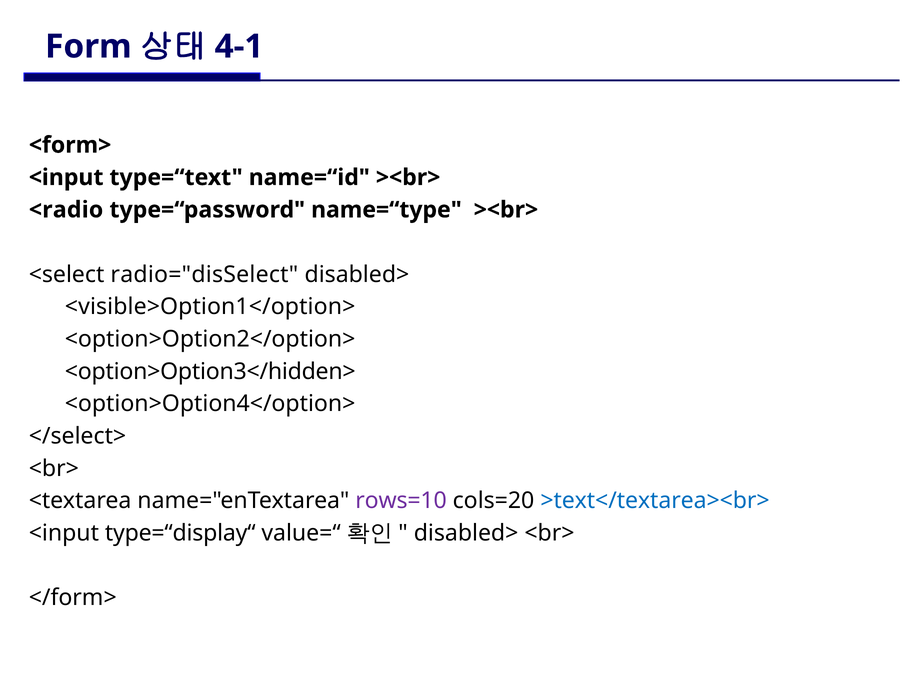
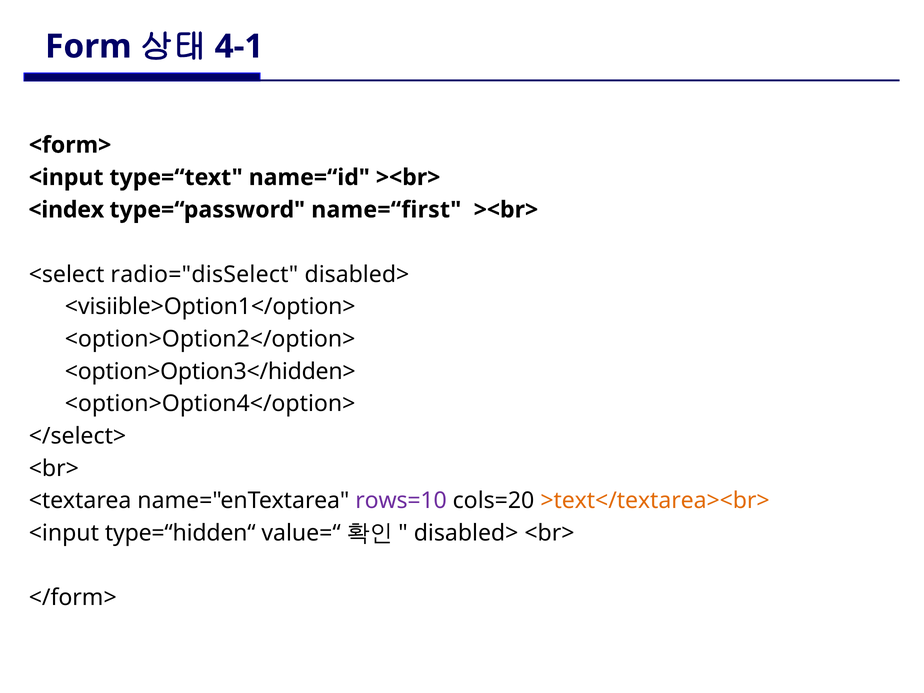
<radio: <radio -> <index (66, 210)
name=“type: name=“type -> name=“first (386, 210)
<visible>Option1</option>: <visible>Option1</option> -> <visiible>Option1</option> (210, 307)
>text</textarea><br> colour: blue -> orange (655, 501)
type=“display“: type=“display“ -> type=“hidden“ (180, 533)
